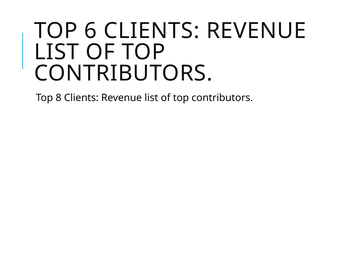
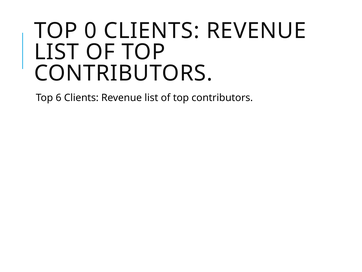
6: 6 -> 0 (91, 31)
8: 8 -> 6 (59, 98)
